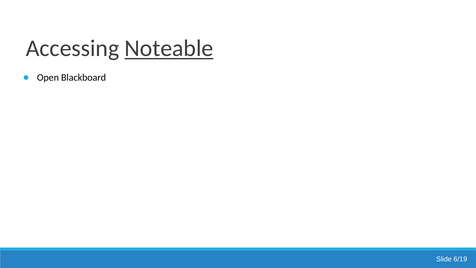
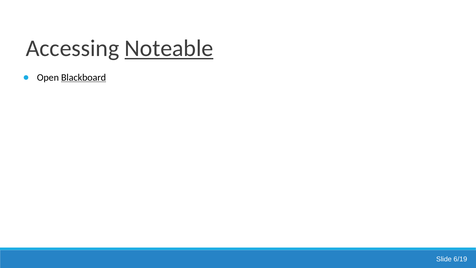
Blackboard underline: none -> present (84, 77)
